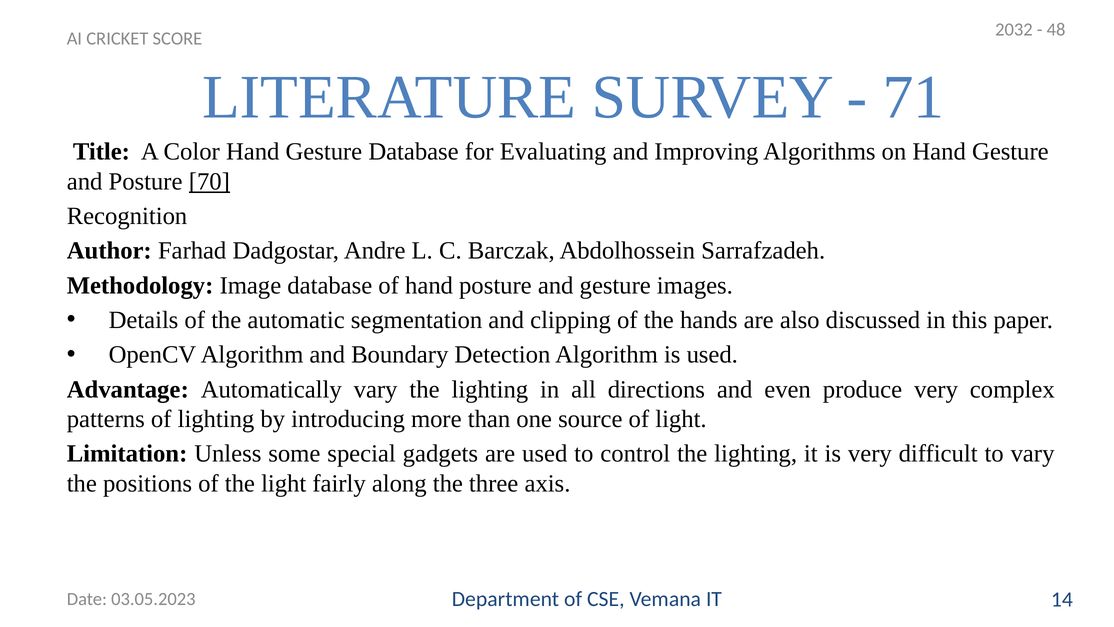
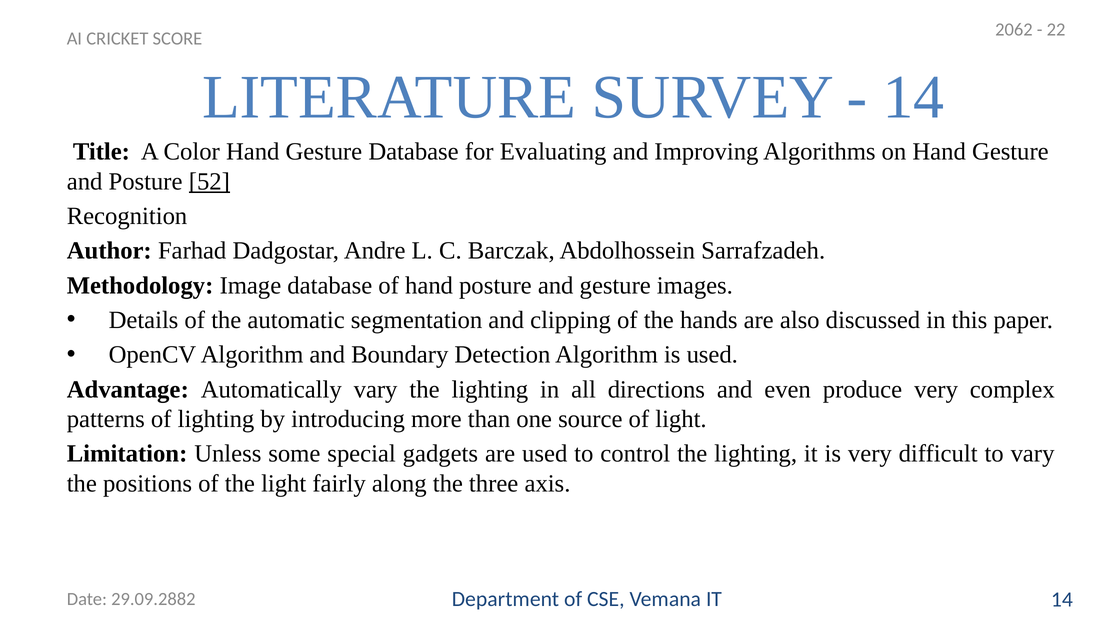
2032: 2032 -> 2062 (1014, 30)
48: 48 -> 22 (1056, 30)
71: 71 -> 14 (913, 97)
70: 70 -> 52 (209, 181)
03.05.2023: 03.05.2023 -> 29.09.2882 (153, 599)
